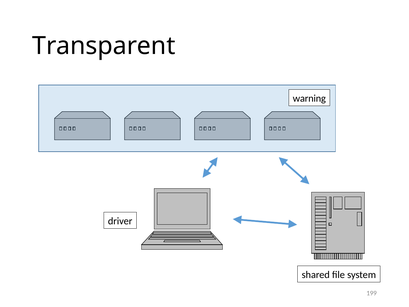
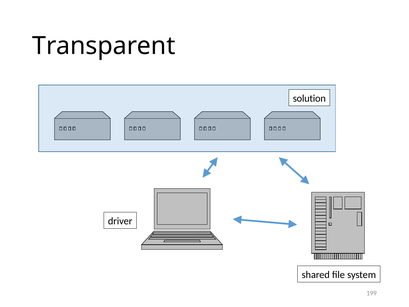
warning: warning -> solution (309, 98)
